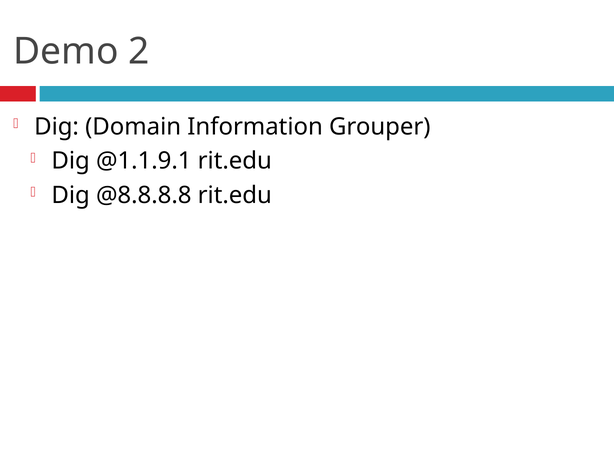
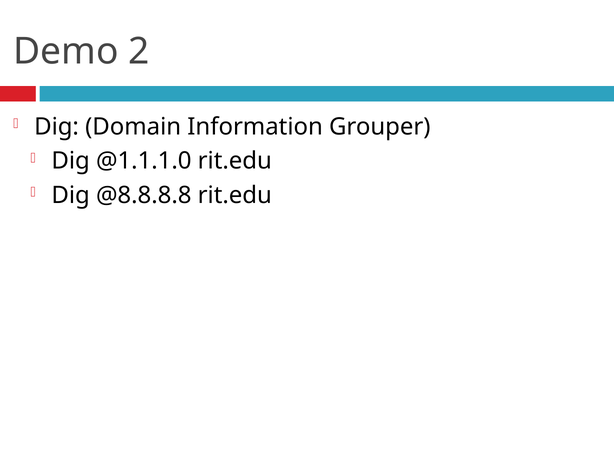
@1.1.9.1: @1.1.9.1 -> @1.1.1.0 (144, 161)
